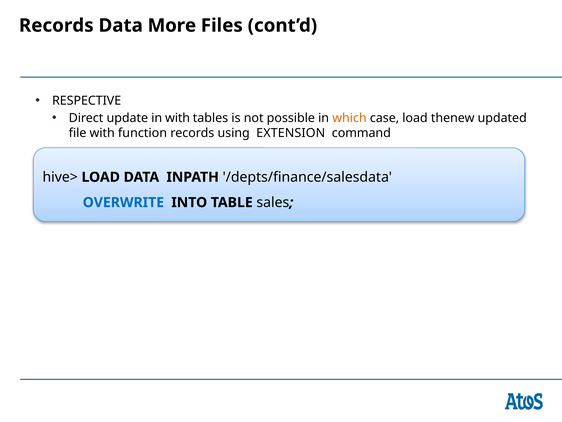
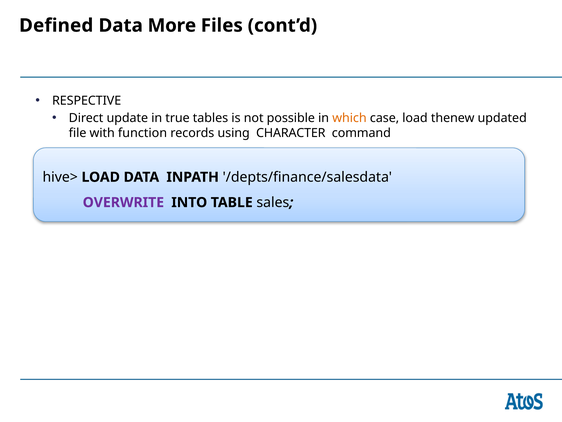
Records: Records -> Defined (56, 25)
in with: with -> true (178, 118)
EXTENSION: EXTENSION -> CHARACTER (291, 133)
OVERWRITE colour: blue -> purple (123, 202)
